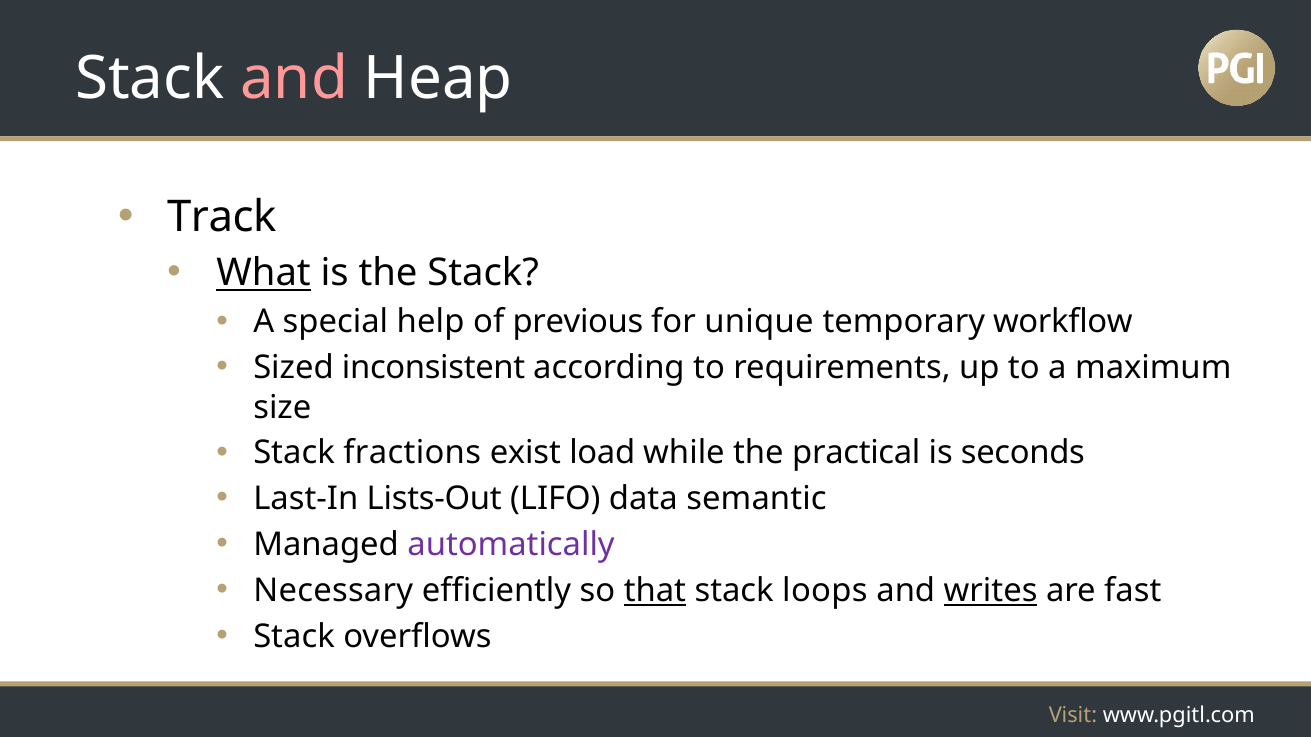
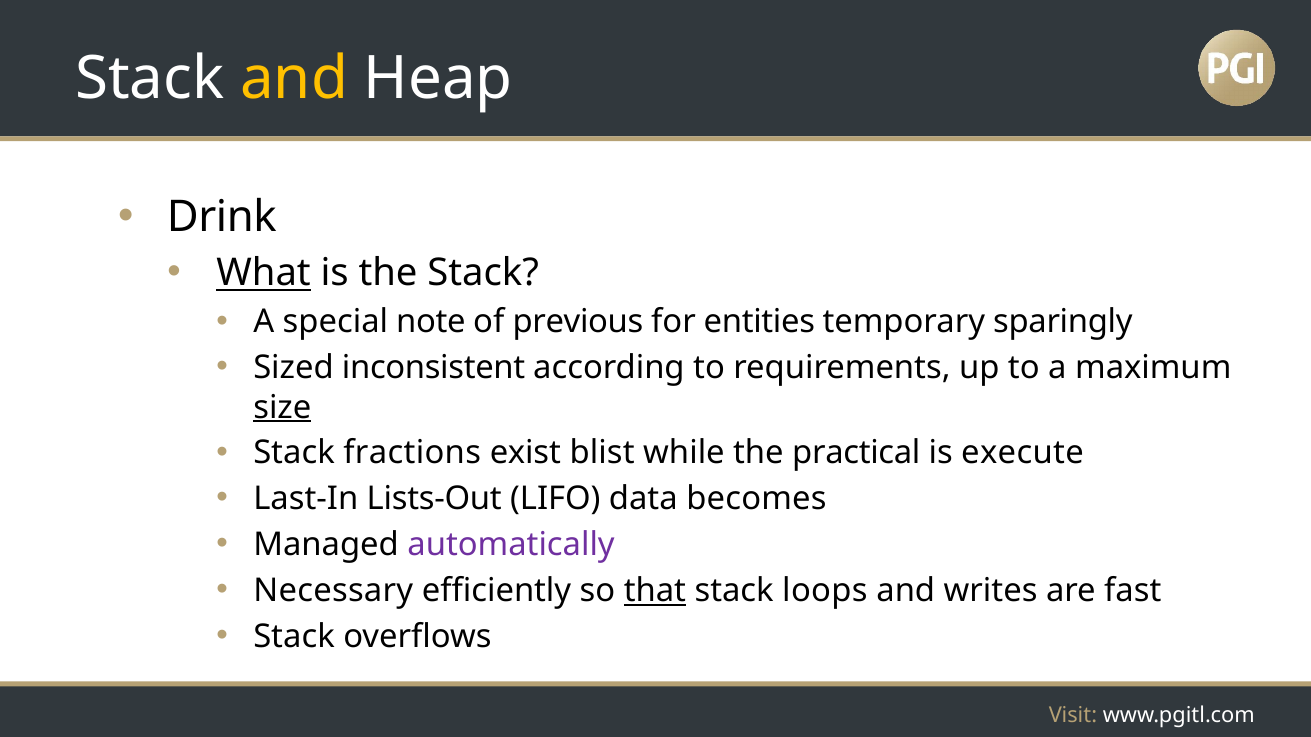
and colour: pink -> yellow (294, 79)
Track: Track -> Drink (222, 217)
help: help -> note (431, 322)
unique: unique -> entities (759, 322)
workflow: workflow -> sparingly (1063, 322)
size underline: none -> present (282, 407)
load: load -> blist (602, 453)
seconds: seconds -> execute (1023, 453)
semantic: semantic -> becomes (756, 499)
writes underline: present -> none (991, 591)
